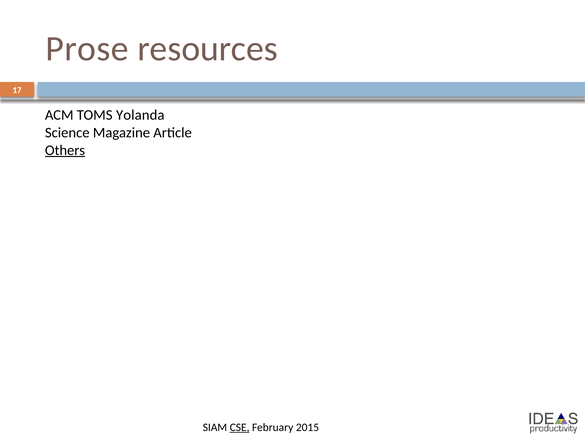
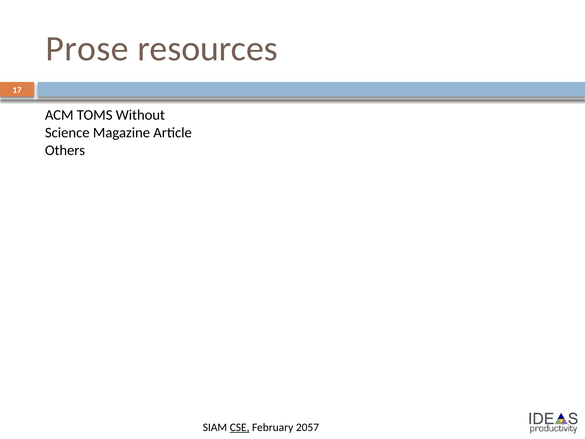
Yolanda: Yolanda -> Without (140, 115)
Others underline: present -> none (65, 150)
2015: 2015 -> 2057 (307, 427)
